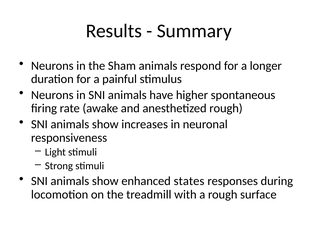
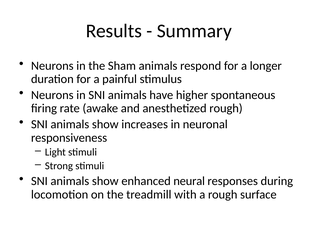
states: states -> neural (189, 181)
